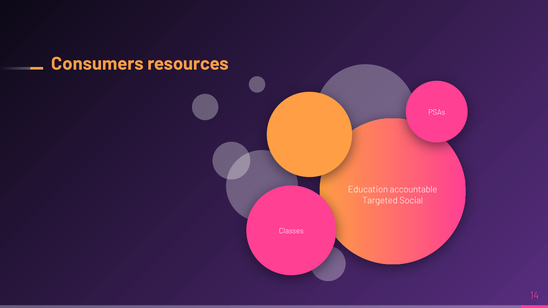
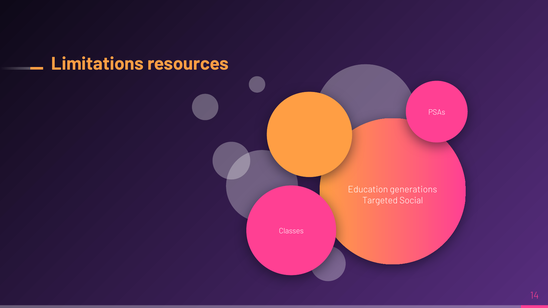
Consumers: Consumers -> Limitations (98, 64)
accountable: accountable -> generations (413, 190)
